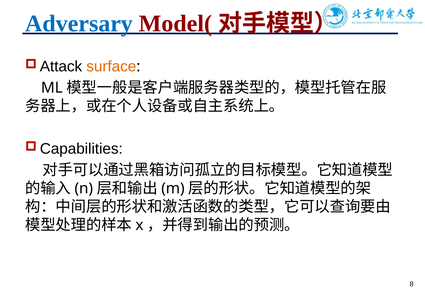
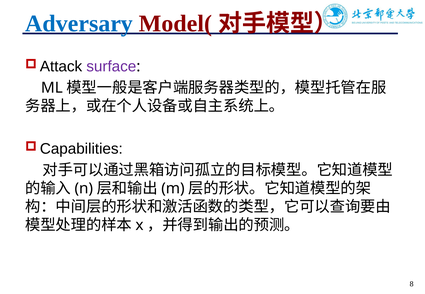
surface colour: orange -> purple (111, 67)
